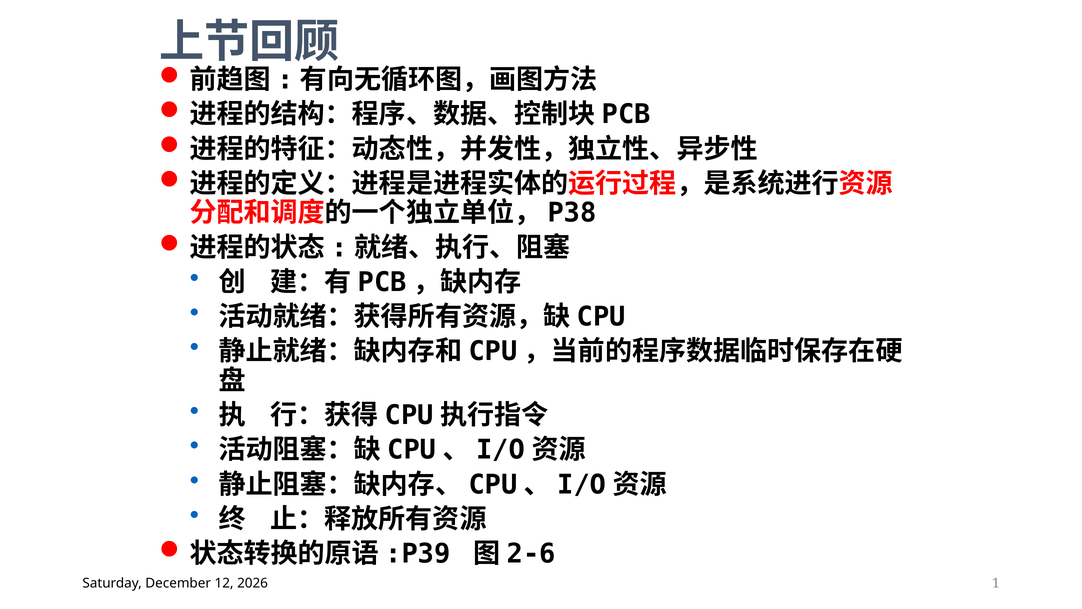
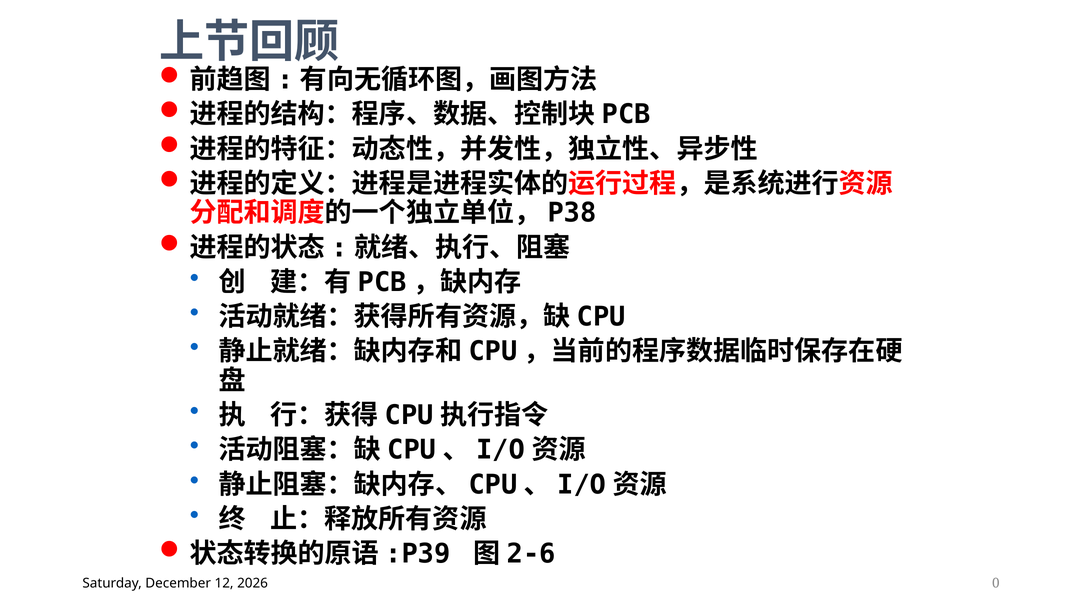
1: 1 -> 0 (996, 583)
